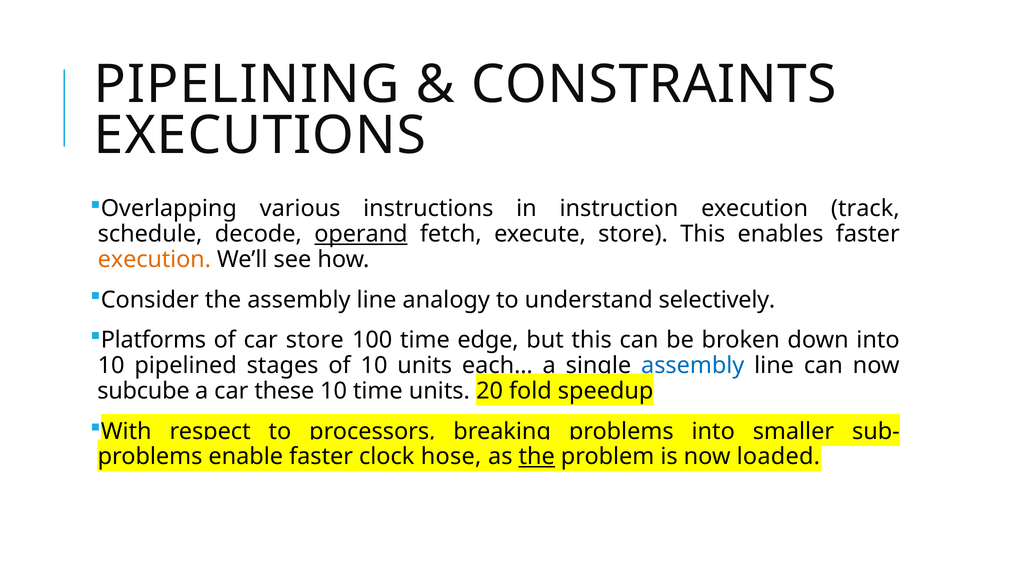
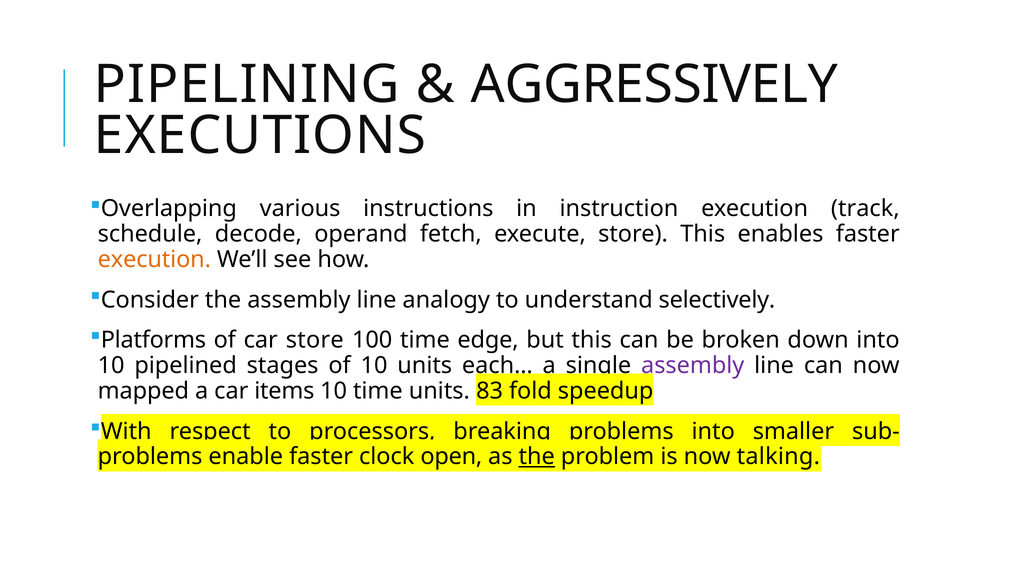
CONSTRAINTS: CONSTRAINTS -> AGGRESSIVELY (654, 84)
operand underline: present -> none (361, 234)
assembly colour: blue -> purple (693, 366)
subcube: subcube -> mapped (143, 391)
these: these -> items (284, 391)
20: 20 -> 83 (490, 391)
hose: hose -> open (451, 457)
loaded: loaded -> talking (778, 457)
